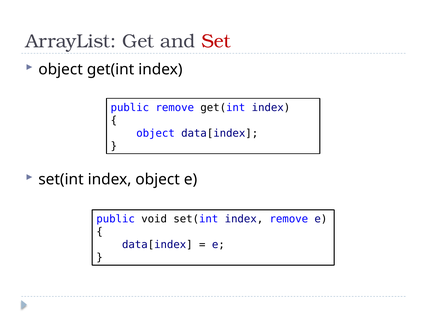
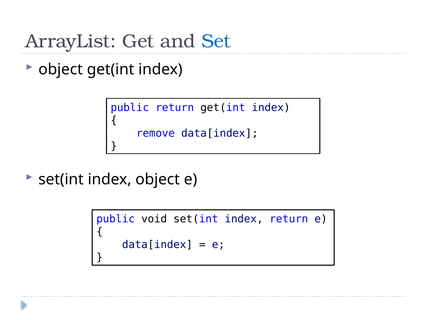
Set colour: red -> blue (216, 41)
public remove: remove -> return (175, 108)
object: object -> remove (156, 133)
index remove: remove -> return (289, 219)
